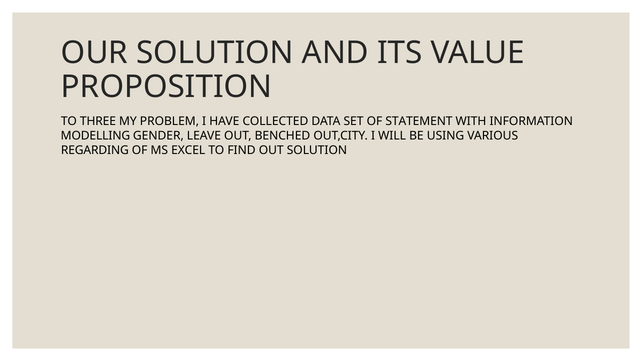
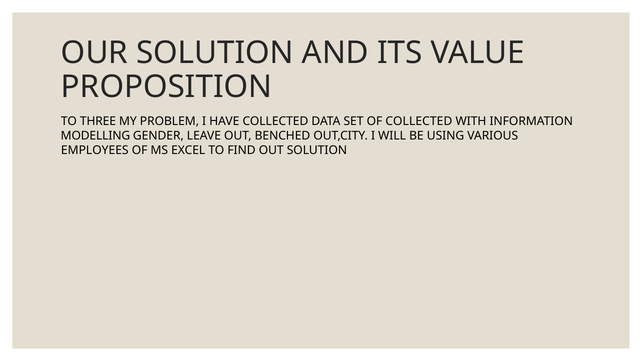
OF STATEMENT: STATEMENT -> COLLECTED (419, 121)
REGARDING: REGARDING -> EMPLOYEES (95, 150)
